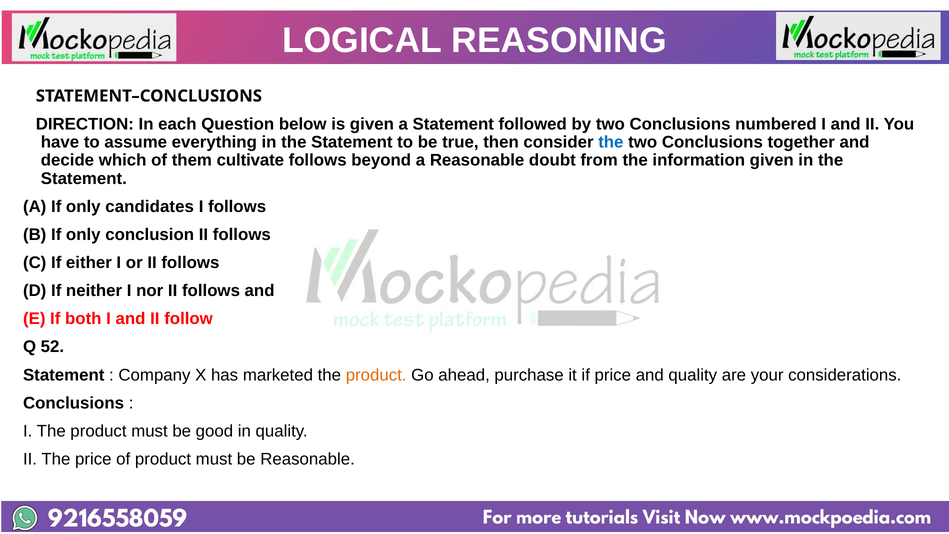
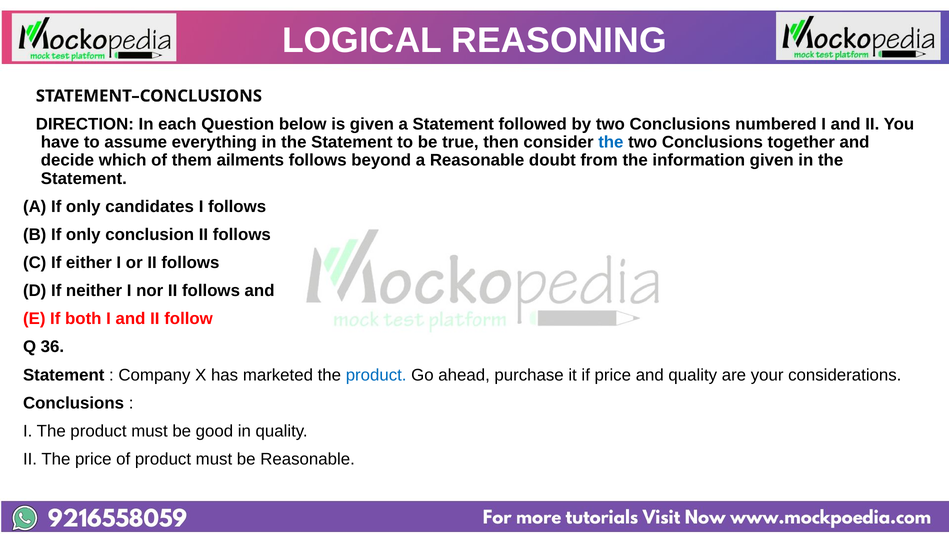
cultivate: cultivate -> ailments (250, 160)
52: 52 -> 36 (52, 347)
product colour: orange -> blue (376, 375)
